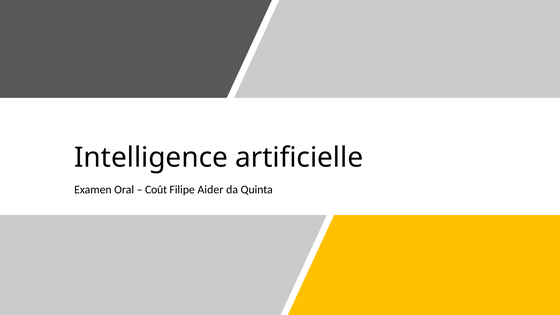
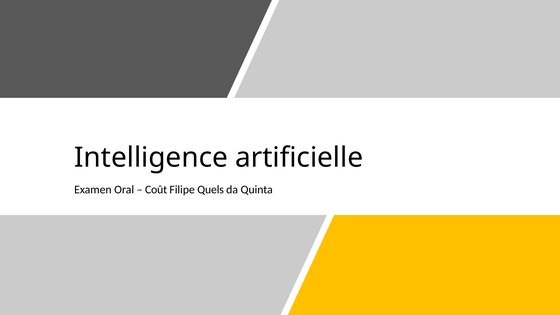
Aider: Aider -> Quels (211, 190)
